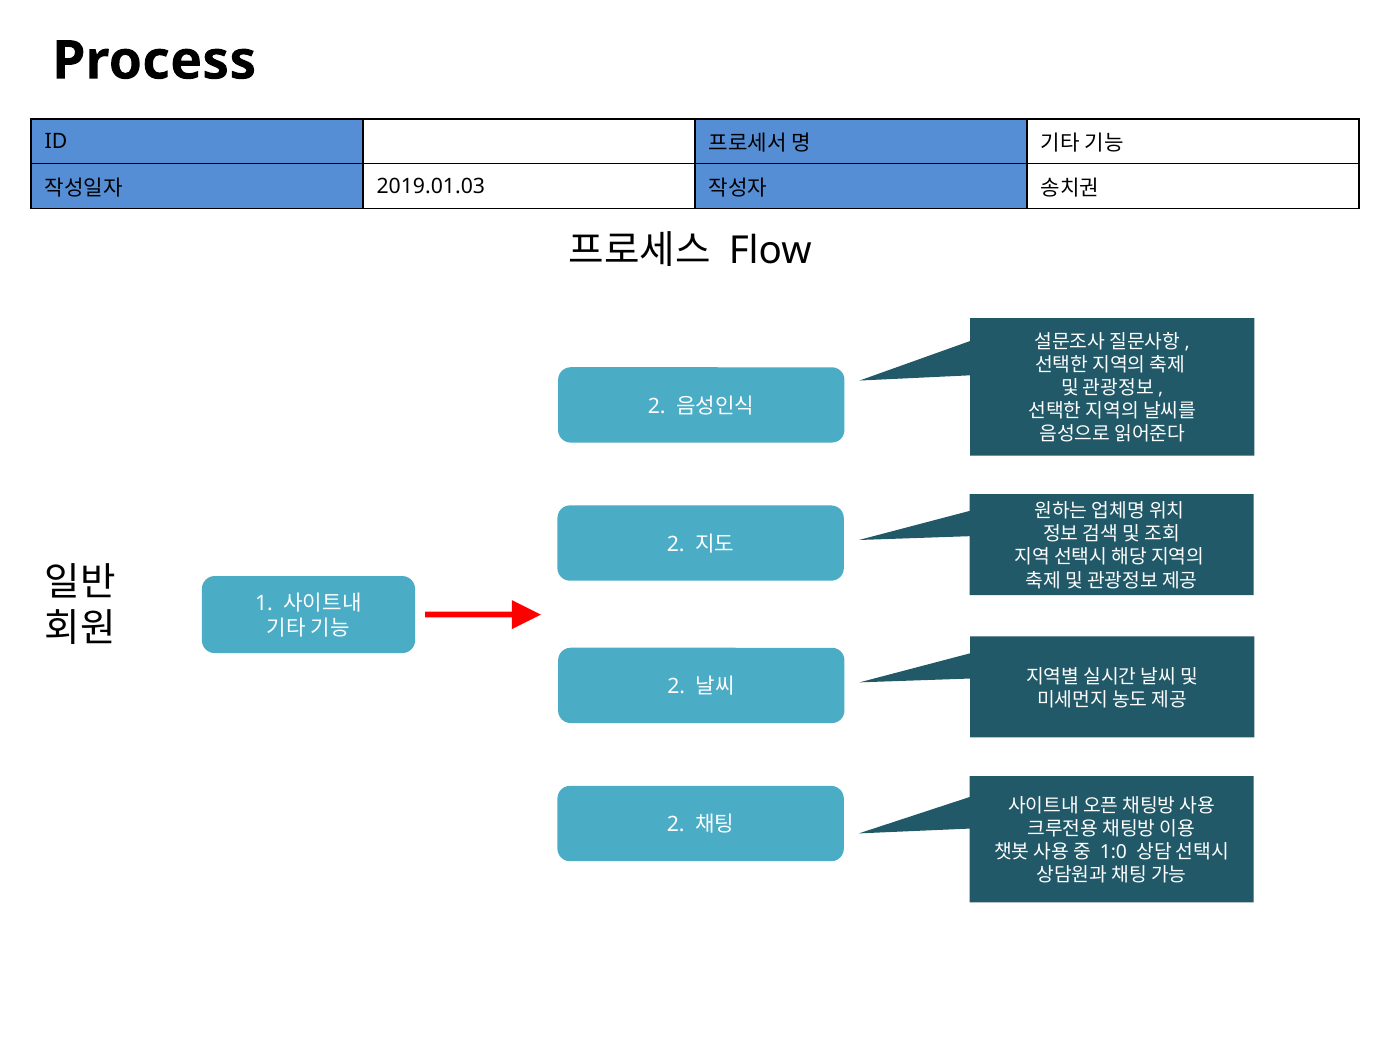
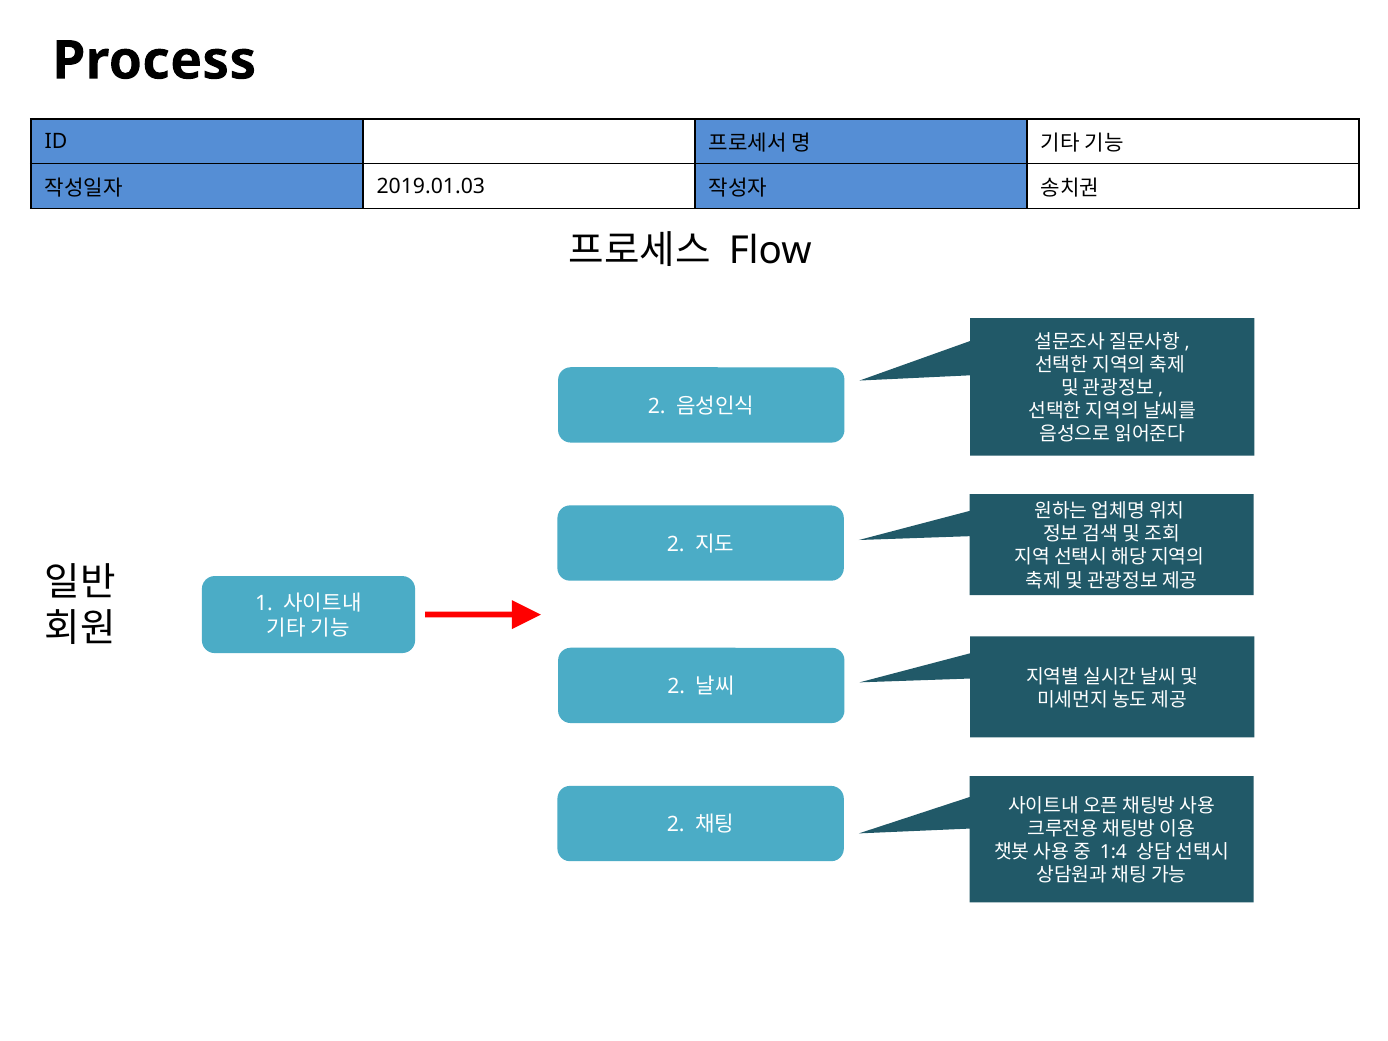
1:0: 1:0 -> 1:4 (1113, 852)
